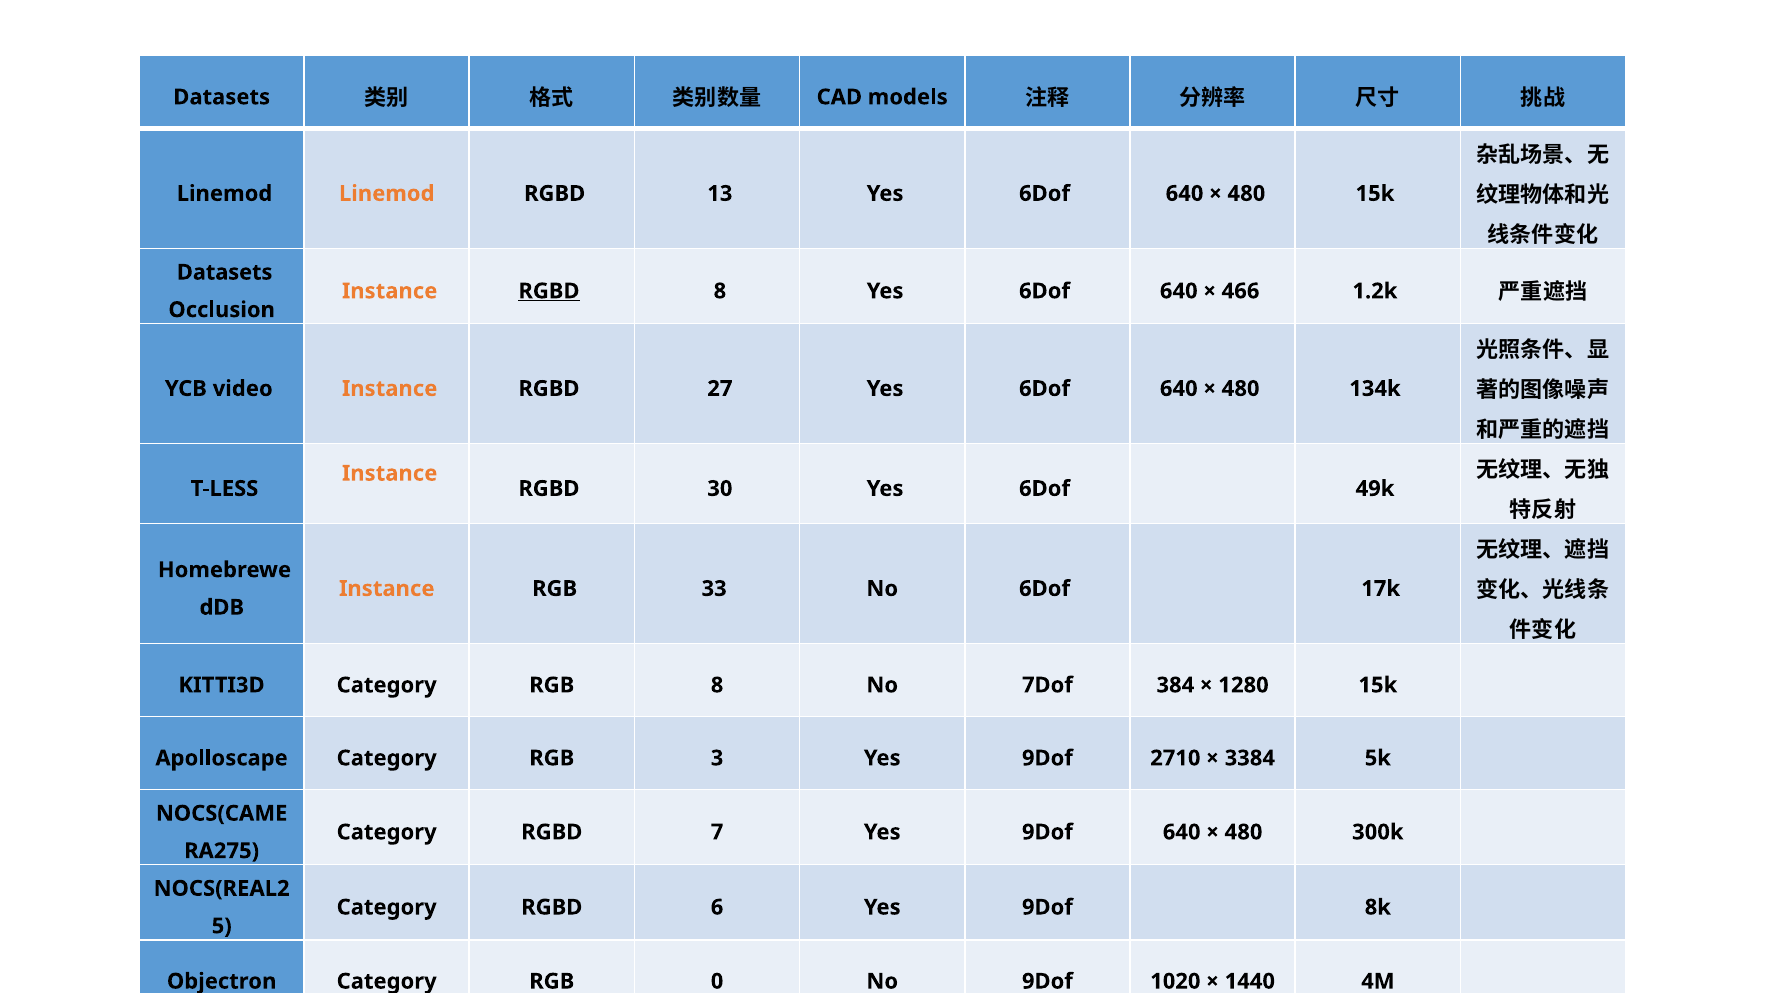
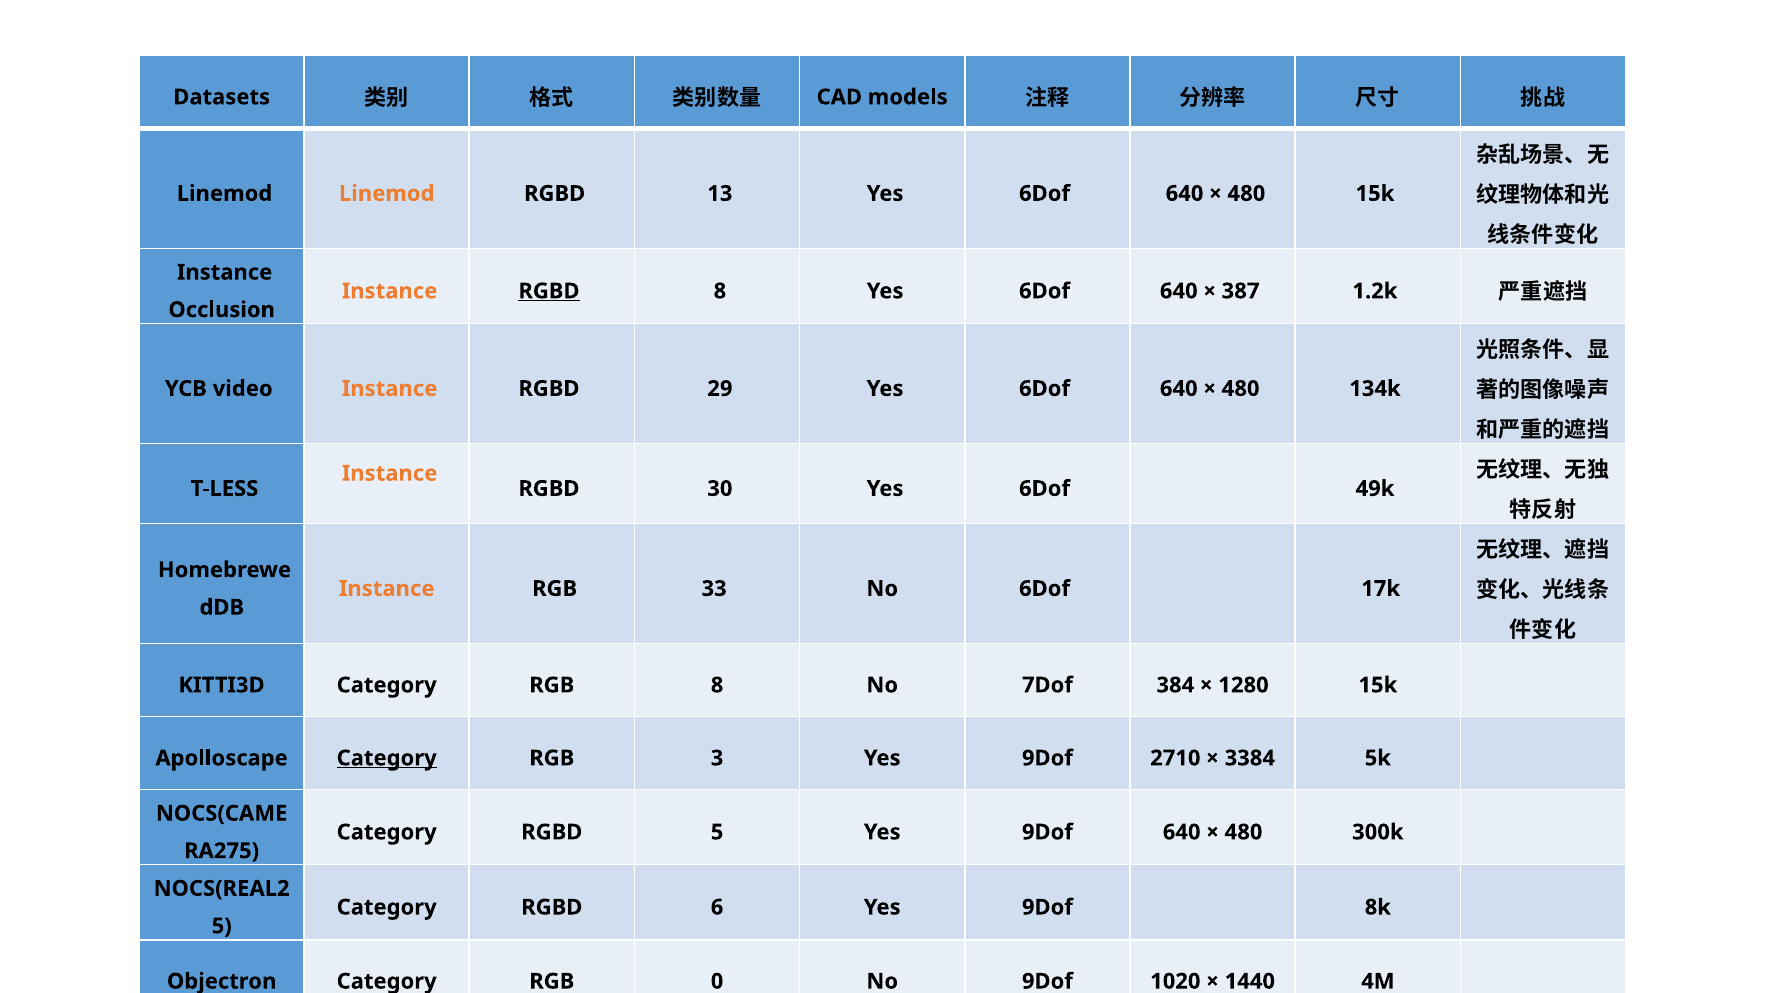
Datasets: Datasets -> Instance (225, 272)
466: 466 -> 387 (1241, 291)
27: 27 -> 29 (720, 389)
Category underline: none -> present (387, 758)
RGBD 7: 7 -> 5 (717, 832)
